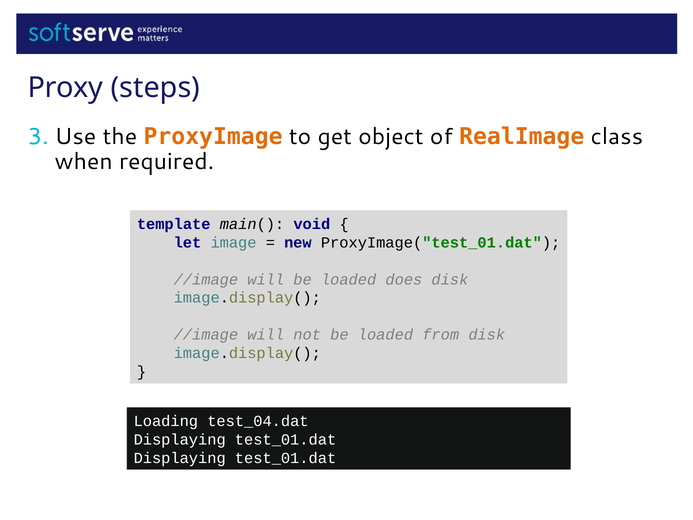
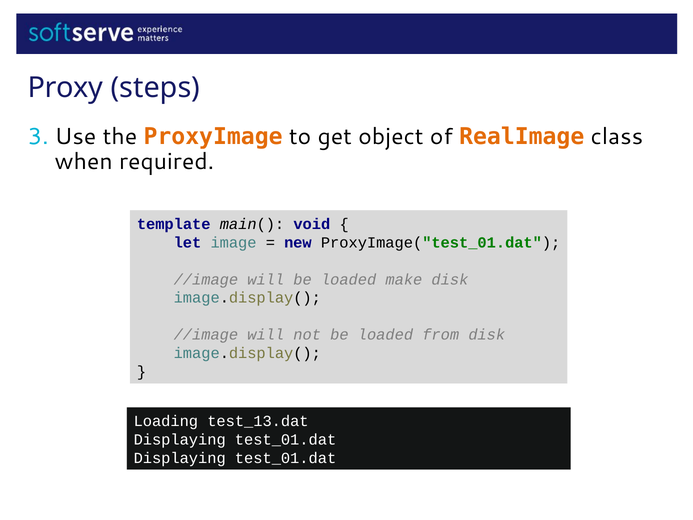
does: does -> make (404, 279)
test_04.dat: test_04.dat -> test_13.dat (258, 421)
